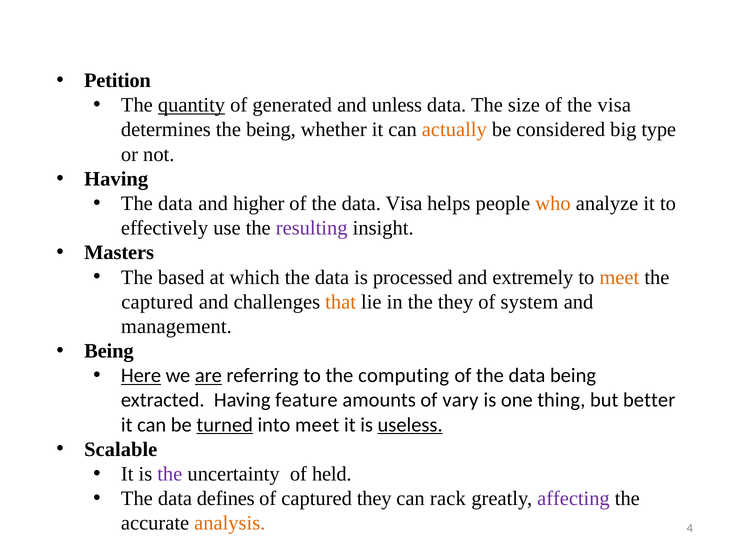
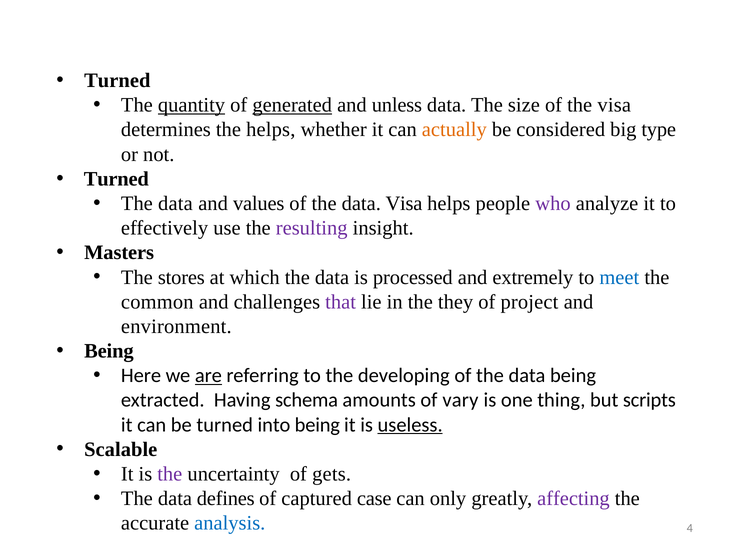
Petition: Petition -> Turned (117, 81)
generated underline: none -> present (292, 105)
the being: being -> helps (271, 130)
Having: Having -> Turned (116, 179)
higher: higher -> values (259, 203)
who colour: orange -> purple (553, 203)
based: based -> stores (181, 277)
meet colour: orange -> blue (619, 277)
captured: captured -> common (157, 302)
that colour: orange -> purple (341, 302)
system: system -> project (529, 302)
management: management -> environment (176, 326)
Here underline: present -> none (141, 375)
computing: computing -> developing (404, 375)
feature: feature -> schema (307, 400)
better: better -> scripts (649, 400)
turned underline: present -> none (225, 425)
into meet: meet -> being (317, 425)
held: held -> gets (332, 474)
captured they: they -> case (374, 498)
rack: rack -> only (448, 498)
analysis colour: orange -> blue (230, 523)
